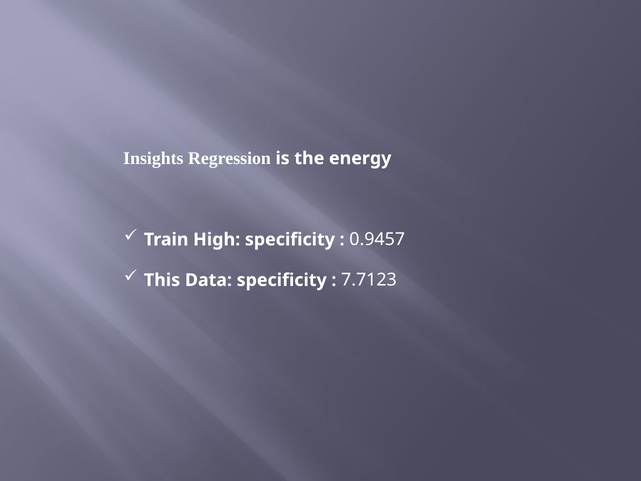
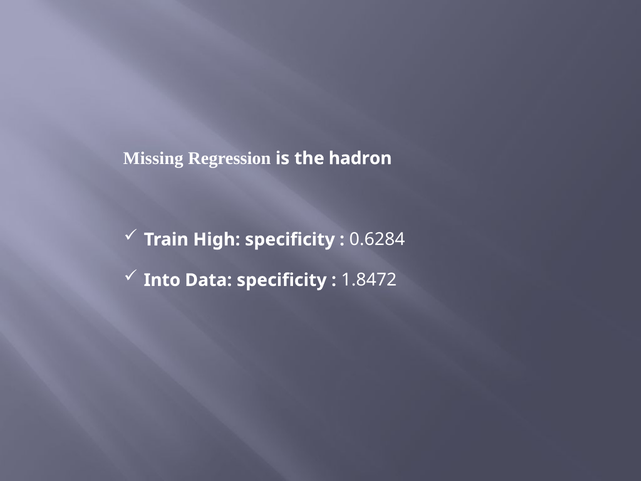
Insights: Insights -> Missing (153, 158)
energy: energy -> hadron (360, 158)
0.9457: 0.9457 -> 0.6284 (377, 239)
This: This -> Into (162, 280)
7.7123: 7.7123 -> 1.8472 (369, 280)
